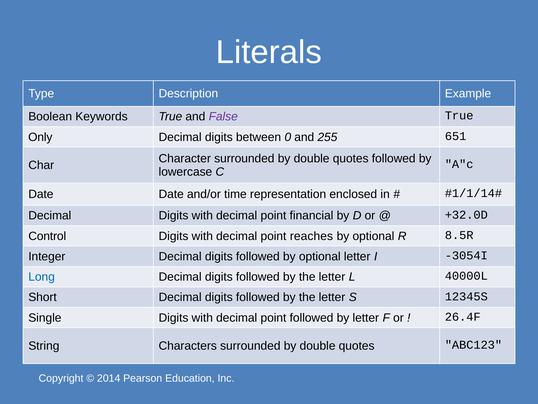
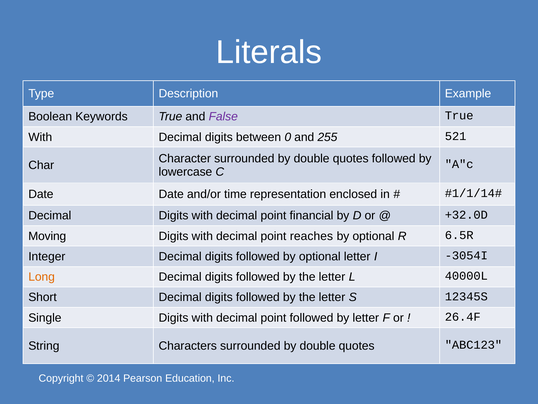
Only: Only -> With (40, 137)
651: 651 -> 521 (456, 136)
Control: Control -> Moving (47, 236)
8.5R: 8.5R -> 6.5R (459, 235)
Long colour: blue -> orange (42, 277)
